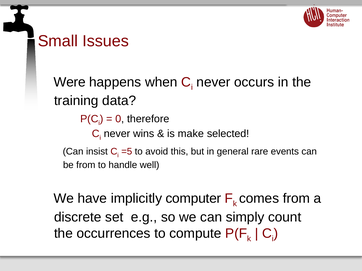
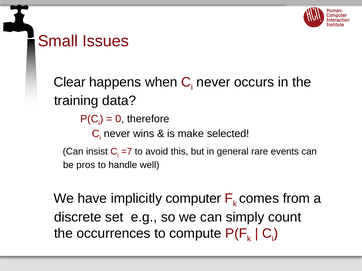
Were: Were -> Clear (70, 82)
=5: =5 -> =7 (127, 152)
be from: from -> pros (86, 165)
